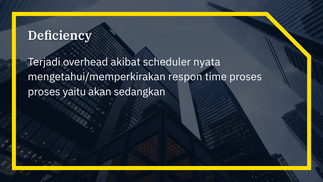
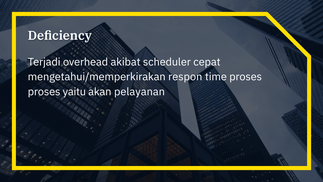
nyata: nyata -> cepat (207, 62)
sedangkan: sedangkan -> pelayanan (139, 92)
